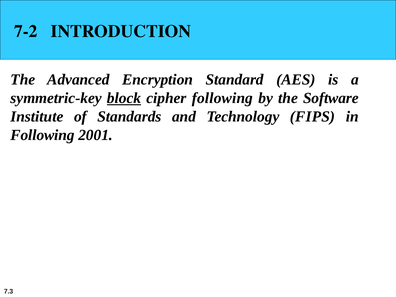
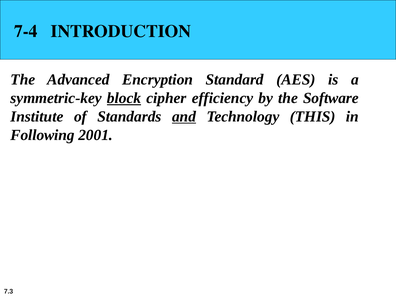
7-2: 7-2 -> 7-4 (26, 31)
cipher following: following -> efficiency (222, 98)
and underline: none -> present (184, 117)
FIPS: FIPS -> THIS (313, 117)
